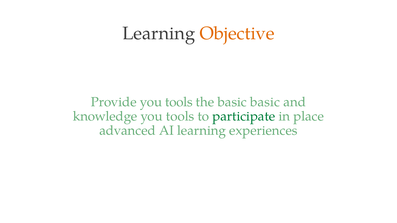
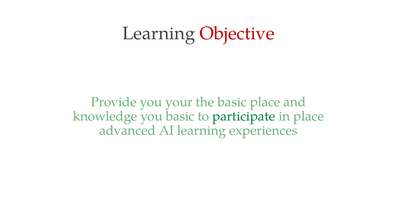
Objective colour: orange -> red (237, 33)
Provide you tools: tools -> your (179, 102)
basic basic: basic -> place (265, 102)
knowledge you tools: tools -> basic (180, 116)
